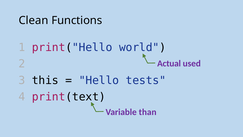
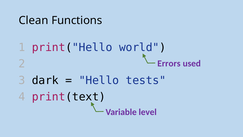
Actual: Actual -> Errors (169, 63)
this: this -> dark (45, 80)
than: than -> level (148, 112)
